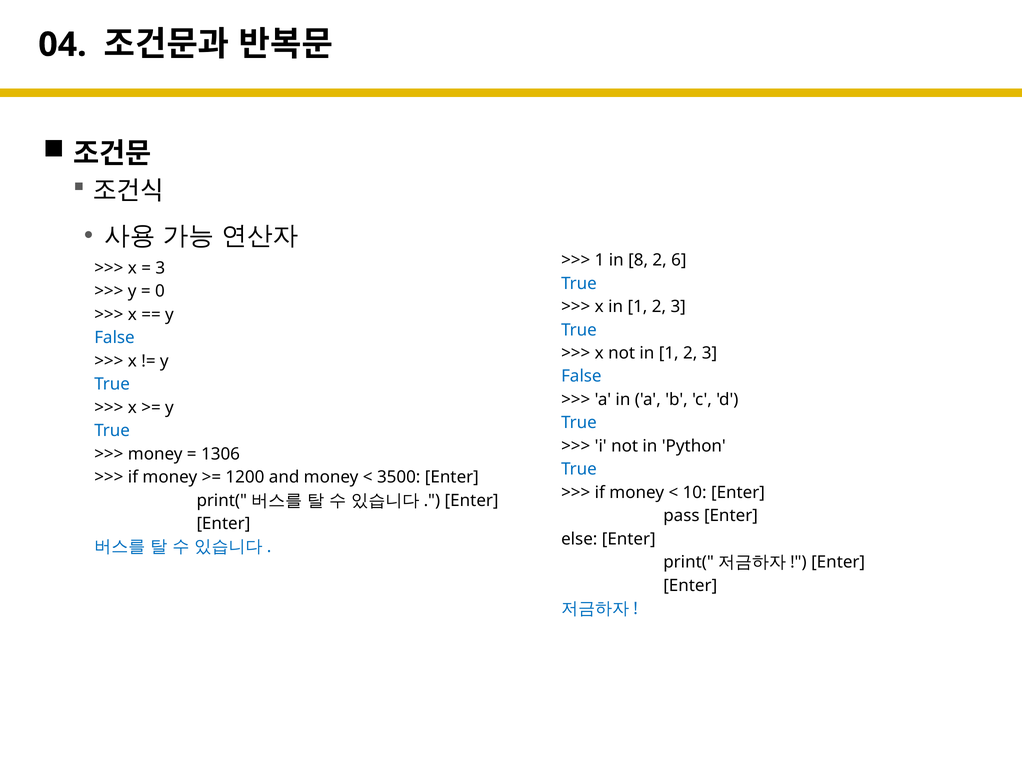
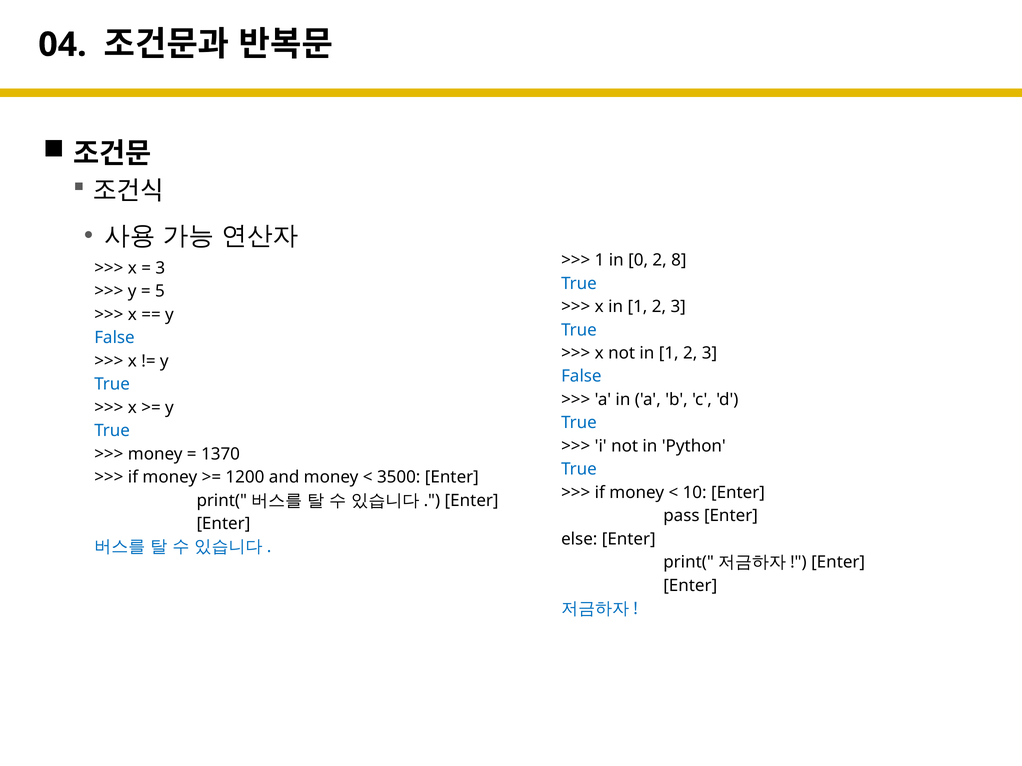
8: 8 -> 0 (638, 260)
6: 6 -> 8 (679, 260)
0: 0 -> 5 (160, 291)
1306: 1306 -> 1370 (221, 454)
